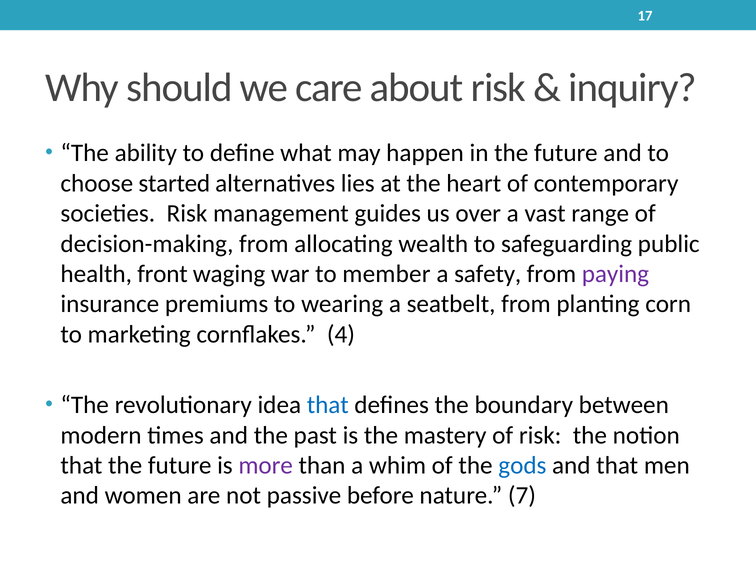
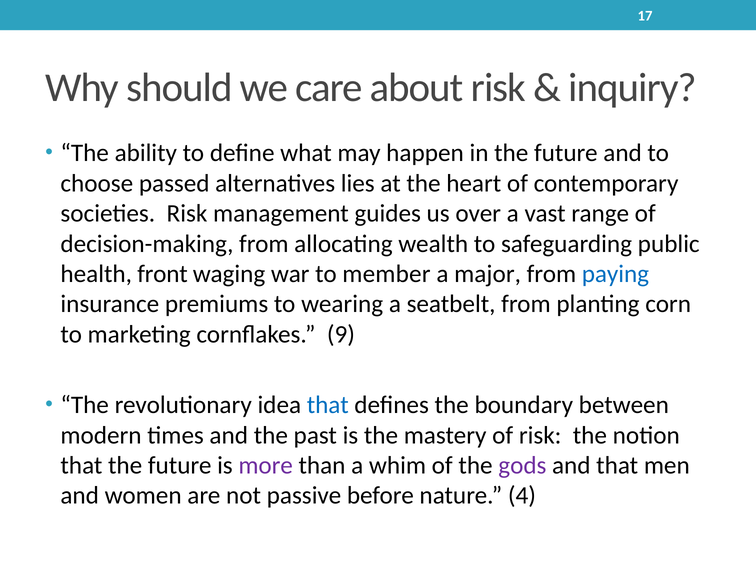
started: started -> passed (174, 183)
safety: safety -> major (488, 274)
paying colour: purple -> blue (615, 274)
4: 4 -> 9 (341, 334)
gods colour: blue -> purple (522, 465)
7: 7 -> 4 (522, 496)
